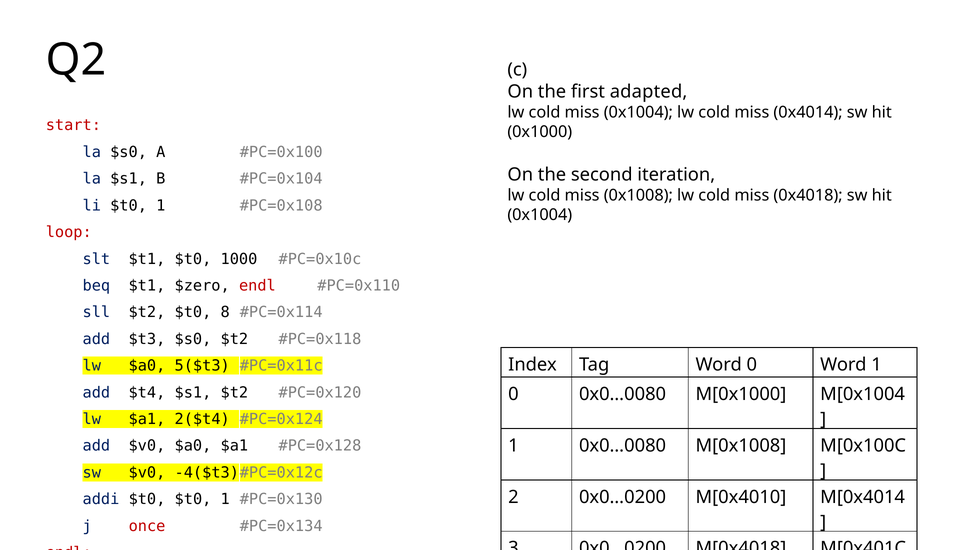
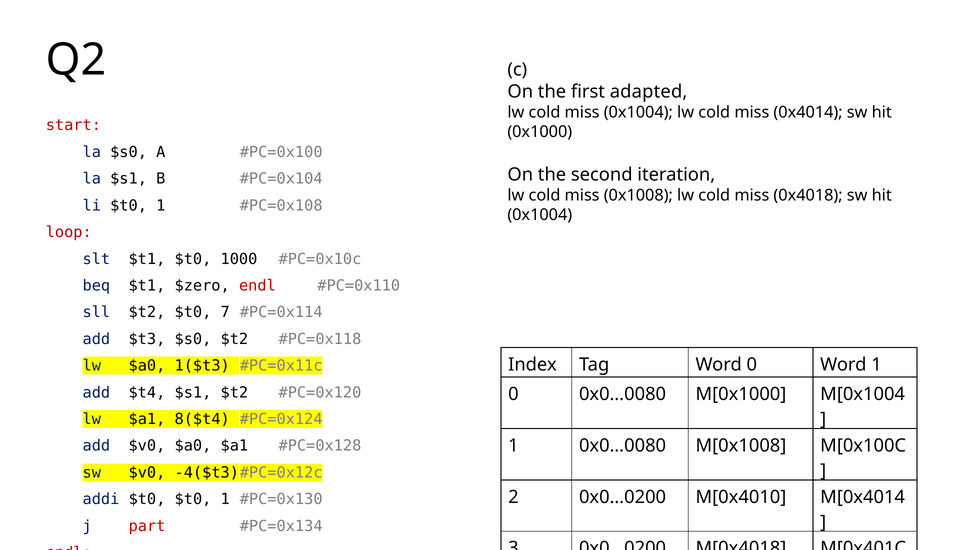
8: 8 -> 7 (225, 313)
5($t3: 5($t3 -> 1($t3 (202, 366)
2($t4: 2($t4 -> 8($t4 (202, 420)
once: once -> part (147, 527)
